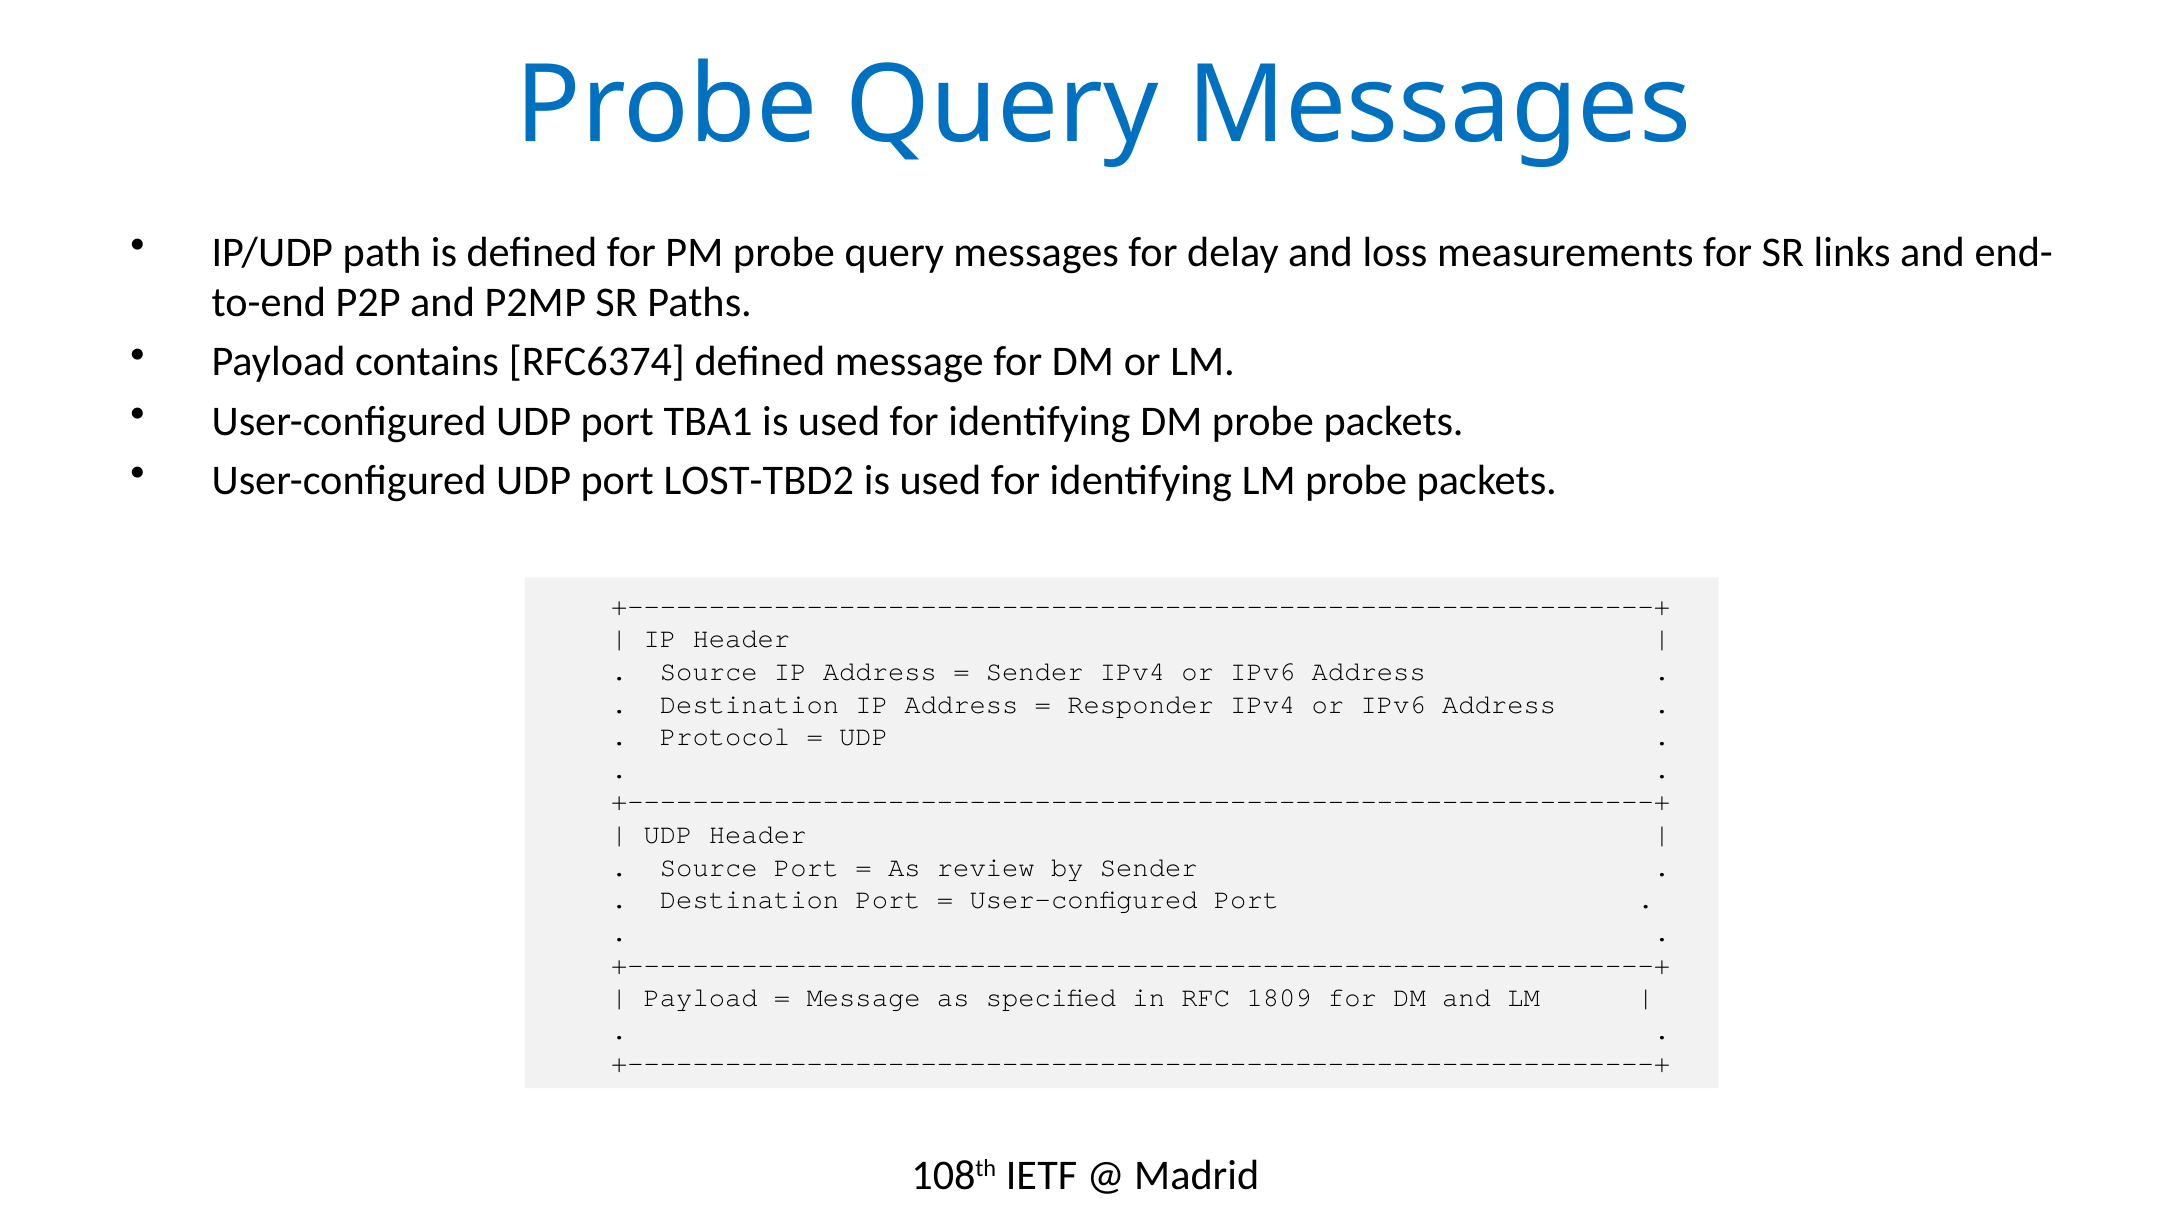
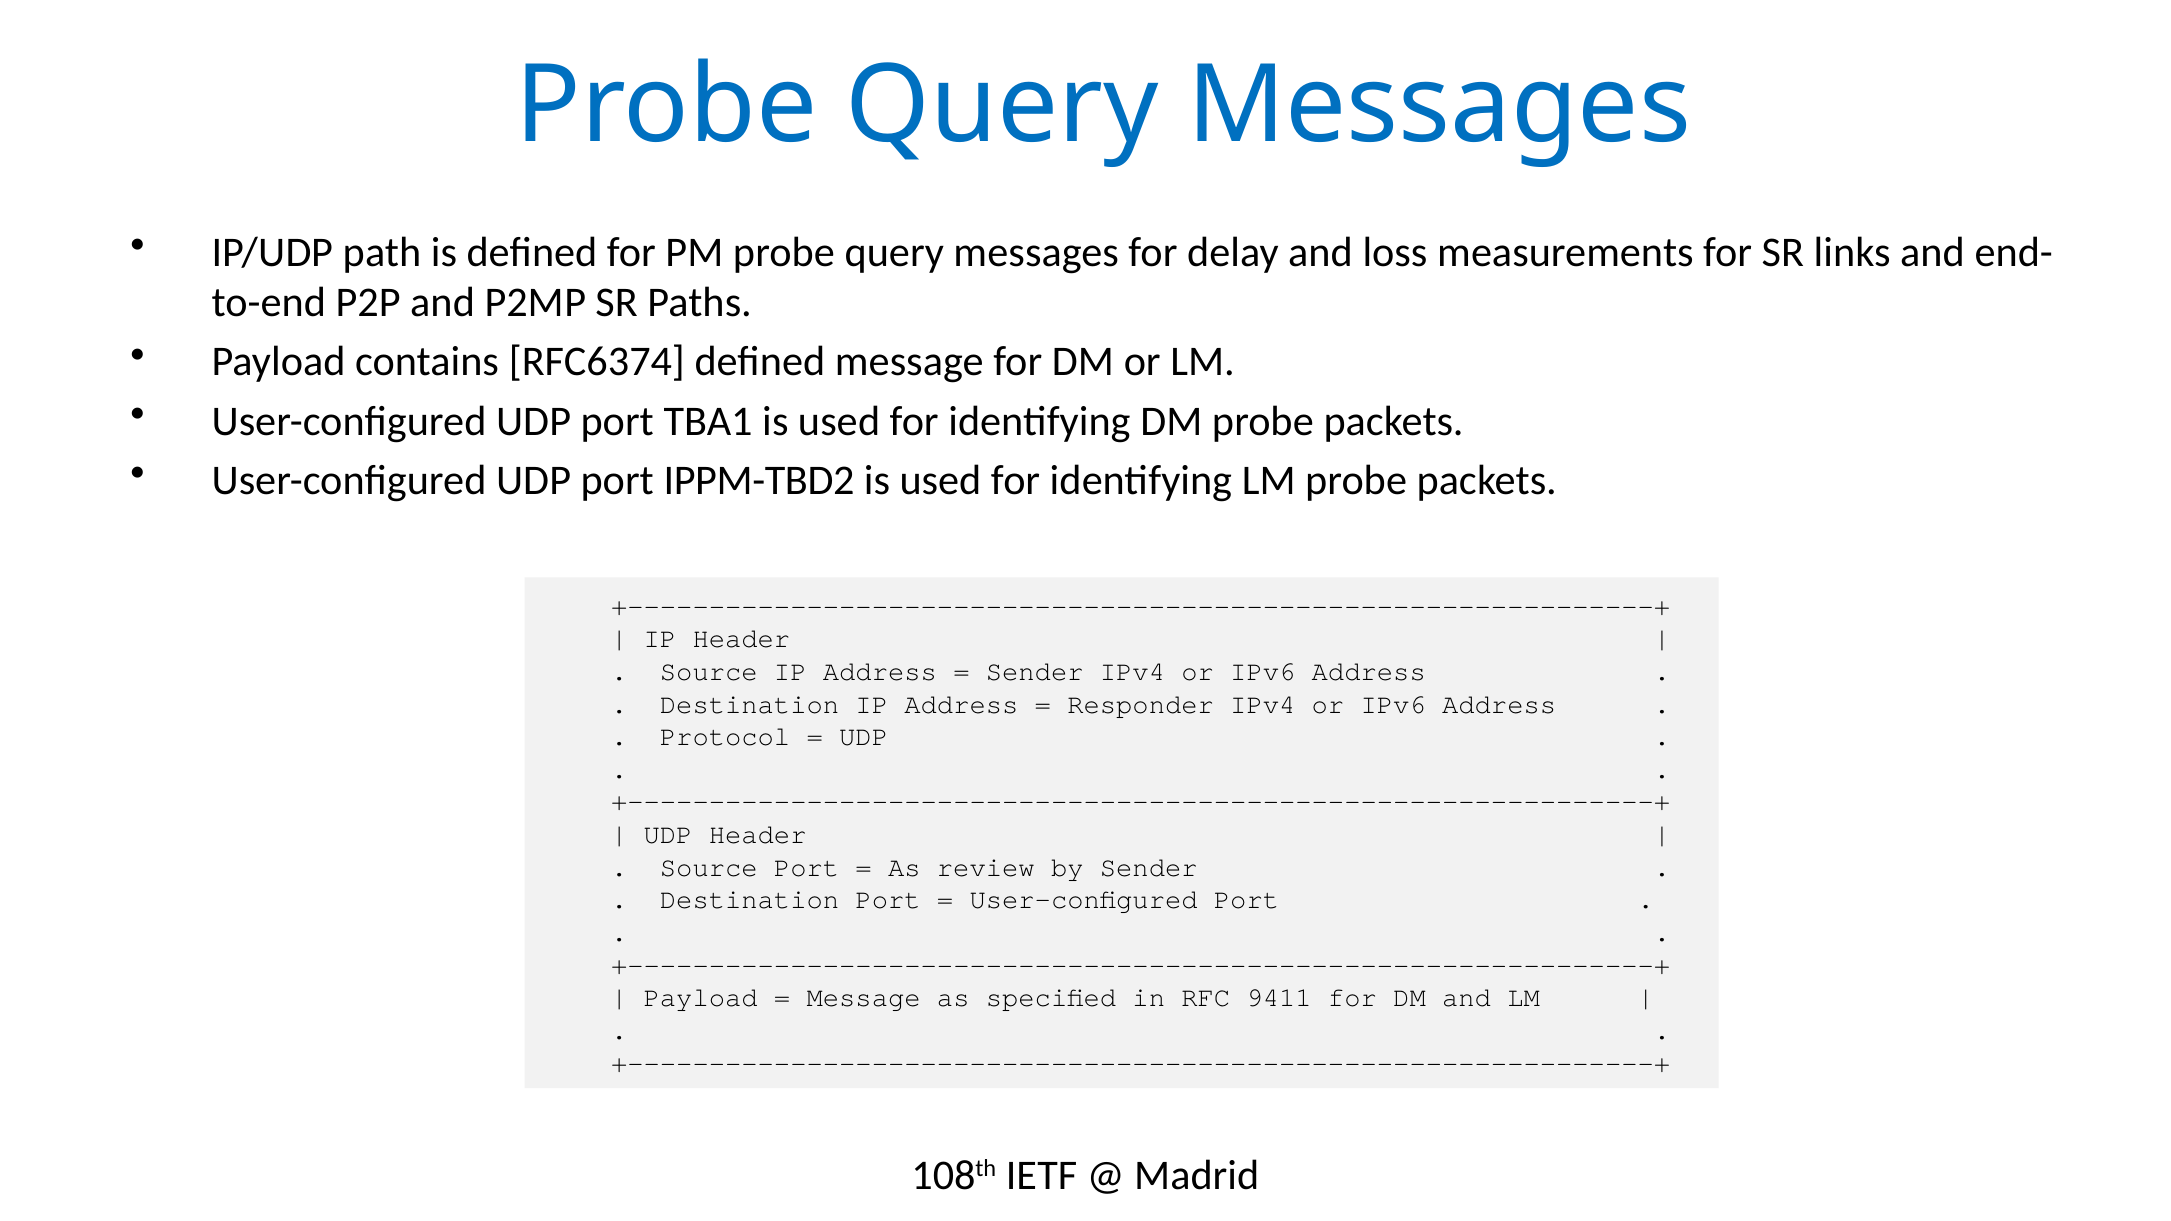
LOST-TBD2: LOST-TBD2 -> IPPM-TBD2 (759, 480)
1809: 1809 -> 9411 (1279, 998)
